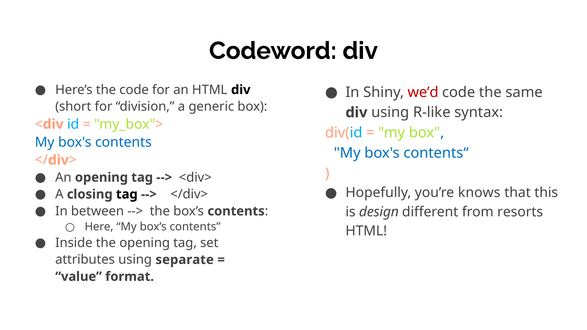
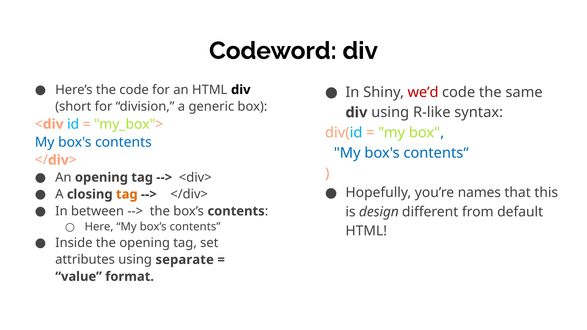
knows: knows -> names (479, 193)
tag colour: black -> orange (127, 194)
resorts: resorts -> default (520, 212)
